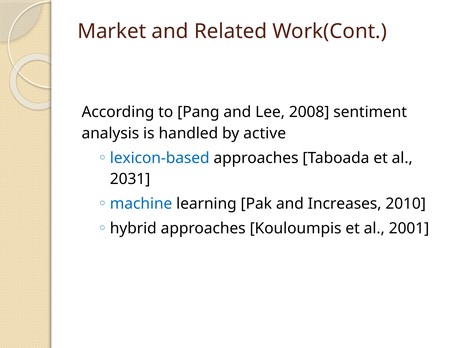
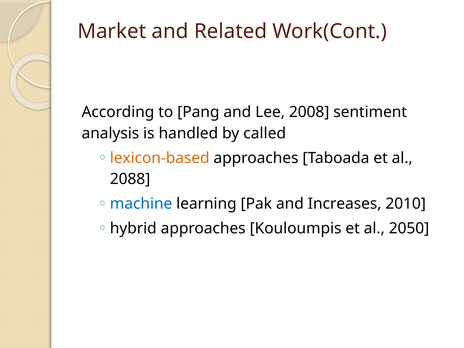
active: active -> called (265, 133)
lexicon-based colour: blue -> orange (160, 158)
2031: 2031 -> 2088 (130, 179)
2001: 2001 -> 2050 (409, 228)
